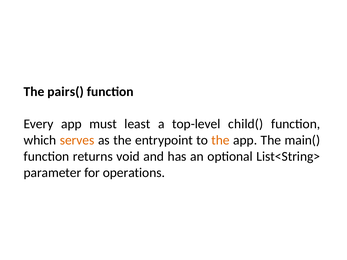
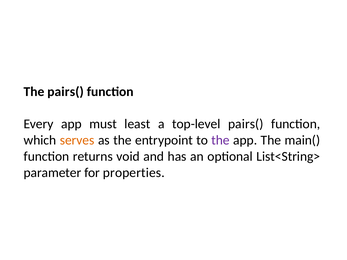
top-level child(: child( -> pairs( (246, 124)
the colour: orange -> purple (221, 140)
operations: operations -> properties (134, 173)
